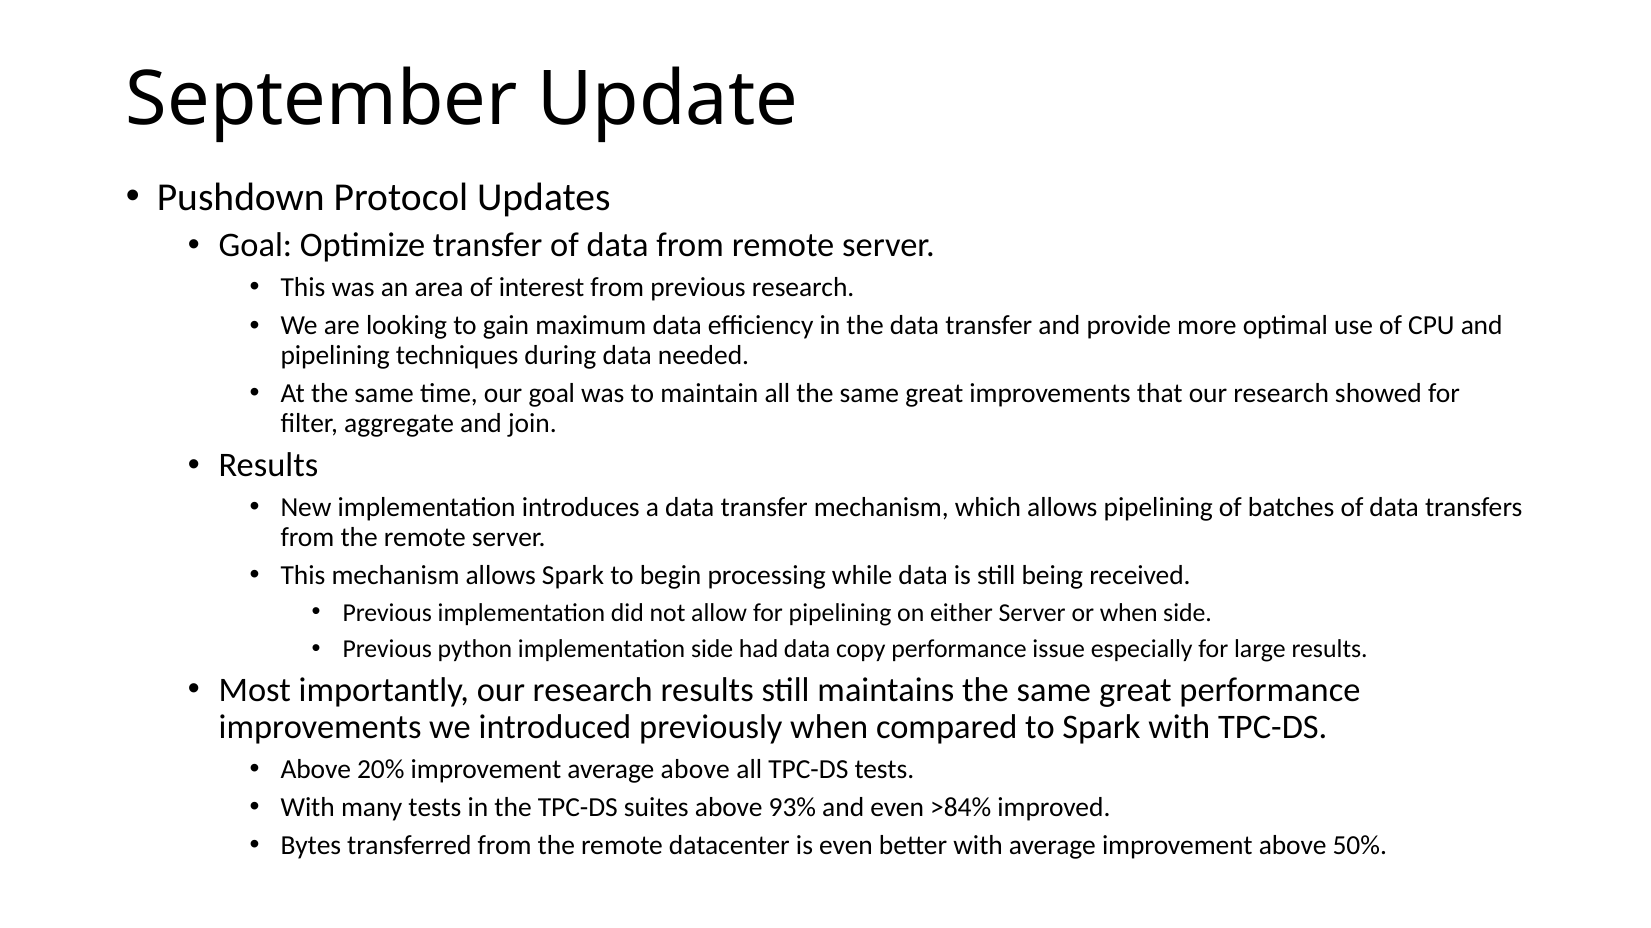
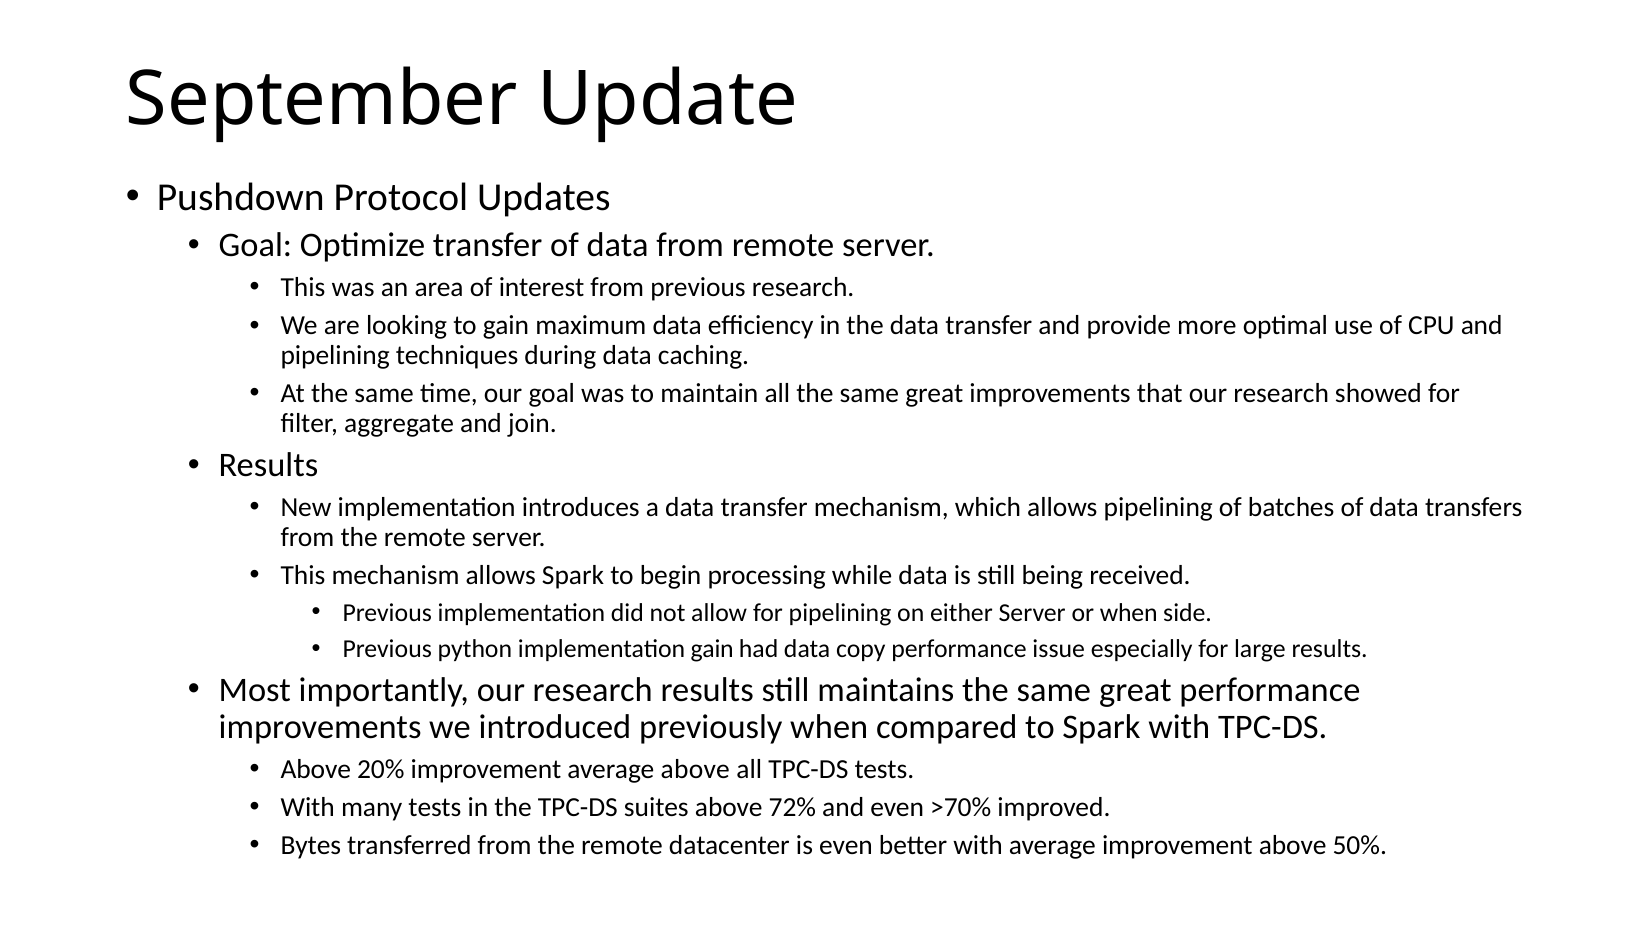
needed: needed -> caching (704, 356)
implementation side: side -> gain (712, 650)
93%: 93% -> 72% (792, 808)
>84%: >84% -> >70% (961, 808)
